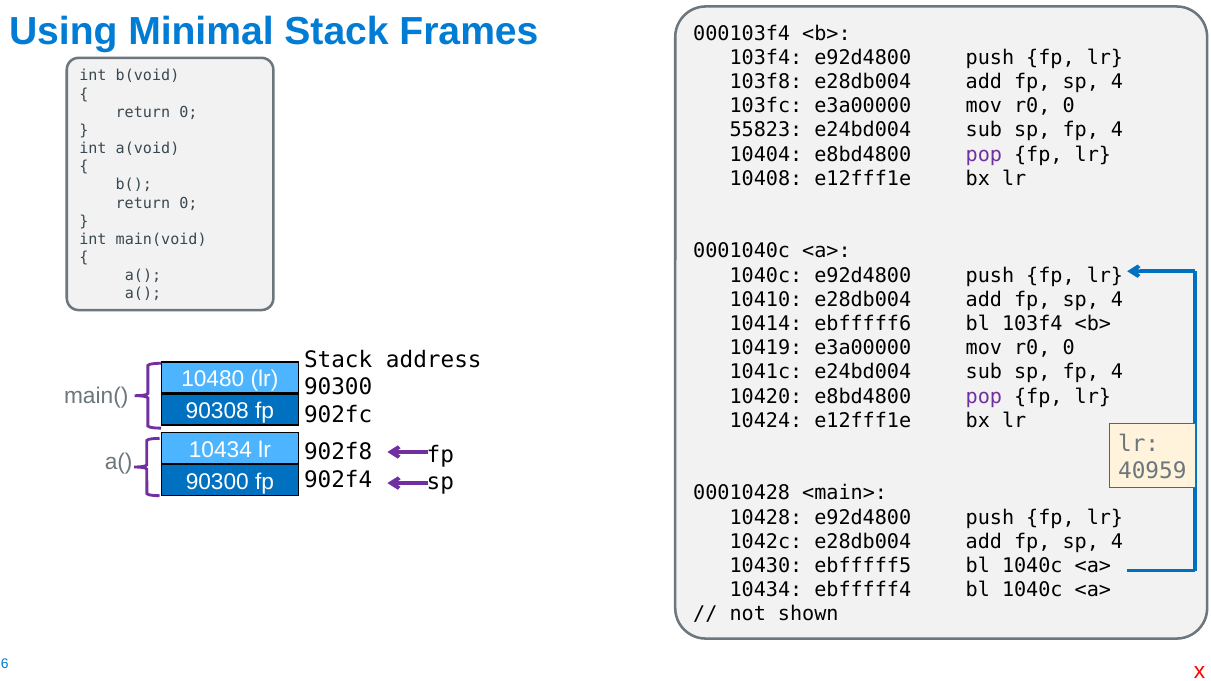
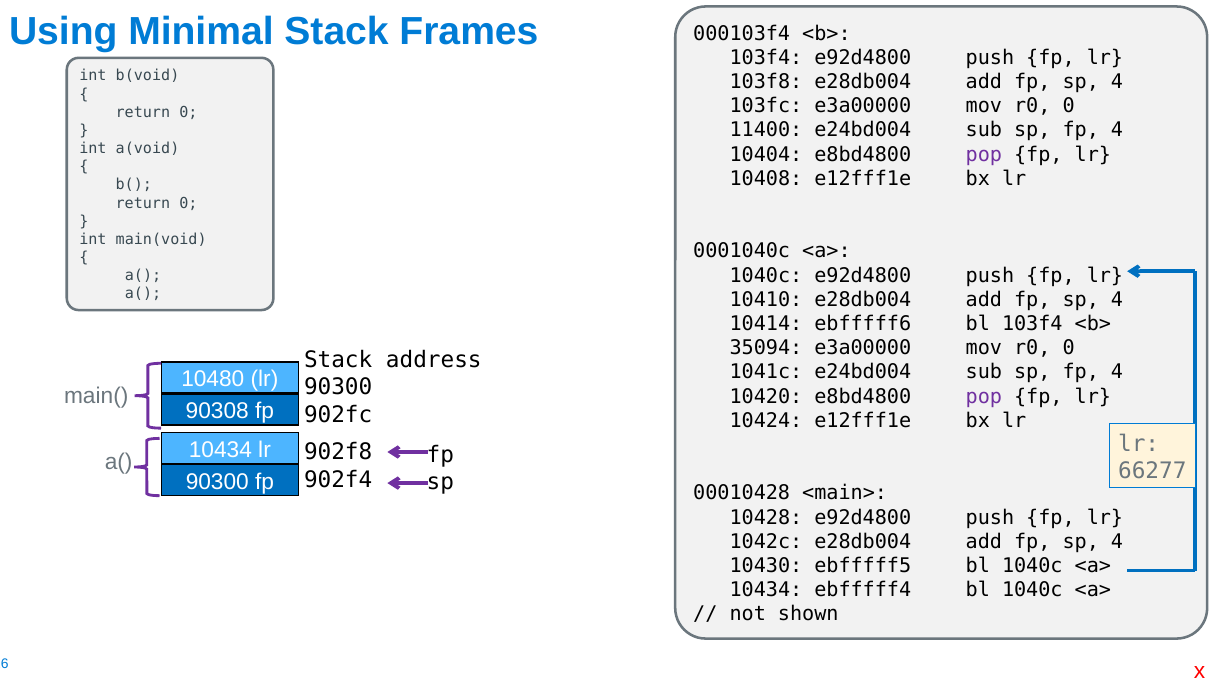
55823: 55823 -> 11400 (766, 130)
10419: 10419 -> 35094 (766, 348)
40959: 40959 -> 66277 (1152, 471)
